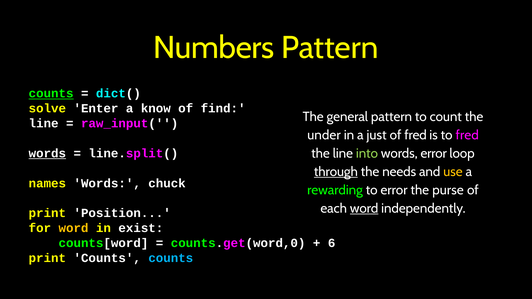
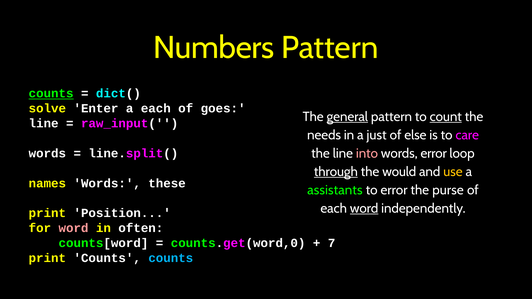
a know: know -> each (156, 109)
find: find -> goes (223, 109)
general underline: none -> present (347, 117)
count underline: none -> present (446, 117)
under: under -> needs (324, 135)
of fred: fred -> else (415, 135)
to fred: fred -> care (467, 135)
into colour: light green -> pink (367, 153)
words underline: present -> none (47, 153)
needs: needs -> would (399, 172)
chuck: chuck -> these (167, 183)
rewarding: rewarding -> assistants (335, 190)
word colour: yellow -> pink (74, 228)
exist: exist -> often (141, 228)
6: 6 -> 7 (332, 243)
